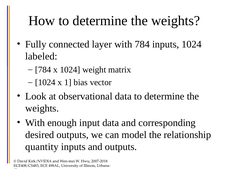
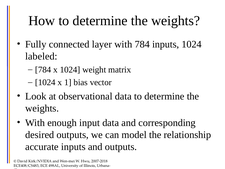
quantity: quantity -> accurate (42, 147)
